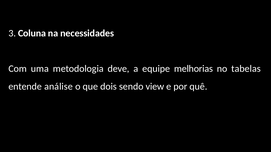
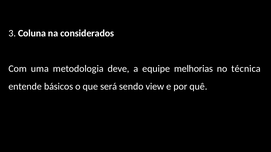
necessidades: necessidades -> considerados (87, 33)
tabelas: tabelas -> técnica (246, 69)
análise: análise -> básicos (59, 87)
dois: dois -> será (109, 87)
